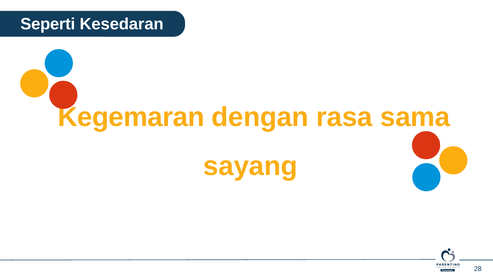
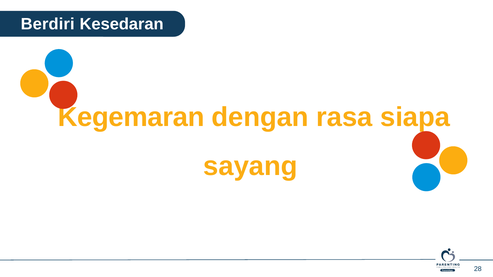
Seperti: Seperti -> Berdiri (48, 24)
sama: sama -> siapa (415, 117)
